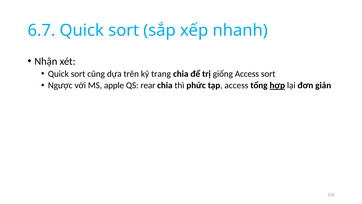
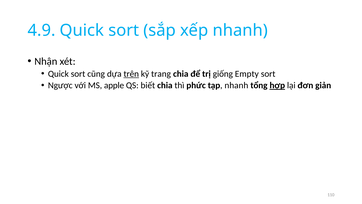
6.7: 6.7 -> 4.9 (42, 30)
trên underline: none -> present (131, 74)
giống Access: Access -> Empty (247, 74)
rear: rear -> biết (148, 85)
tạp access: access -> nhanh (236, 85)
